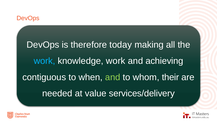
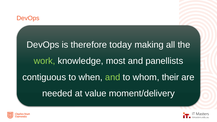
work colour: light blue -> light green (44, 61)
knowledge work: work -> most (116, 61)
achieving: achieving -> panellists (164, 61)
services/delivery: services/delivery -> moment/delivery (142, 94)
